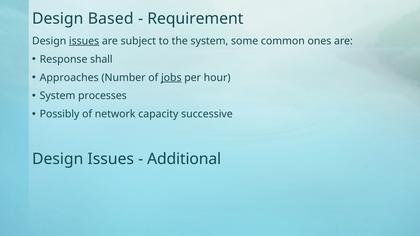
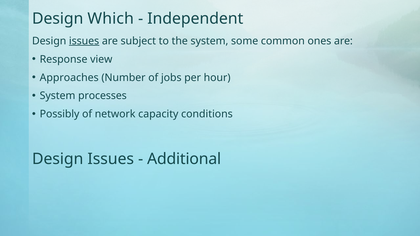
Based: Based -> Which (111, 19)
Requirement: Requirement -> Independent (195, 19)
shall: shall -> view (101, 59)
jobs underline: present -> none (171, 78)
successive: successive -> conditions (207, 114)
